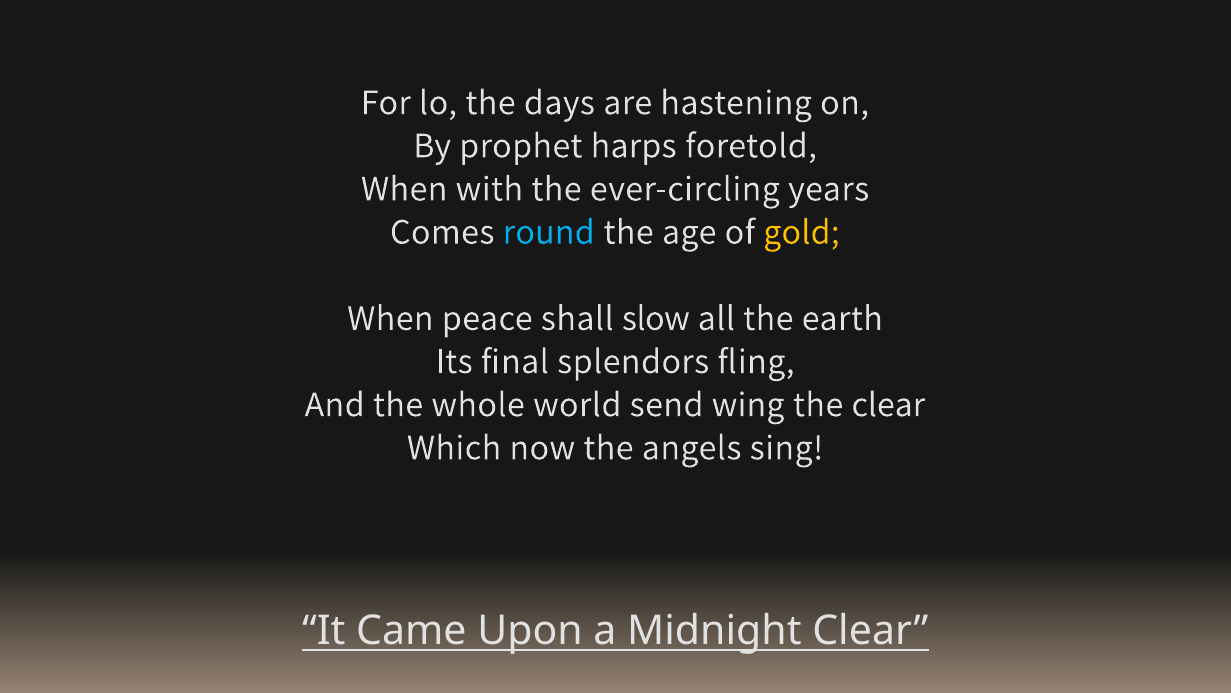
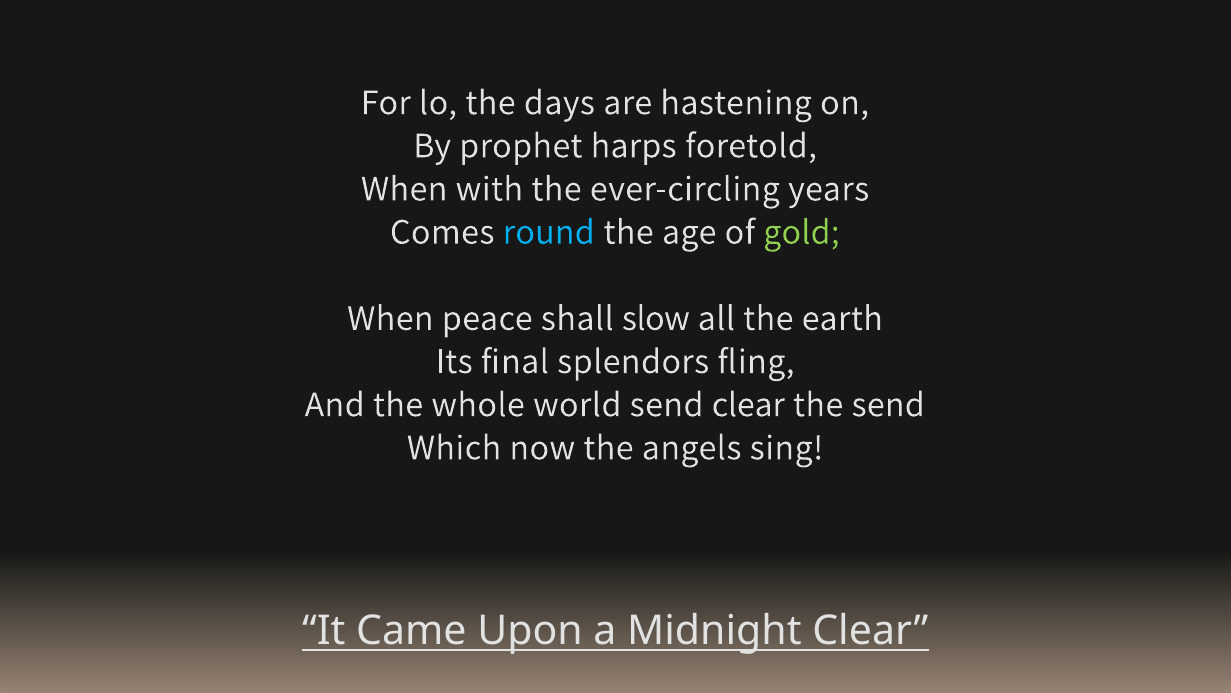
gold colour: yellow -> light green (801, 232)
send wing: wing -> clear (748, 404)
the clear: clear -> send (888, 404)
